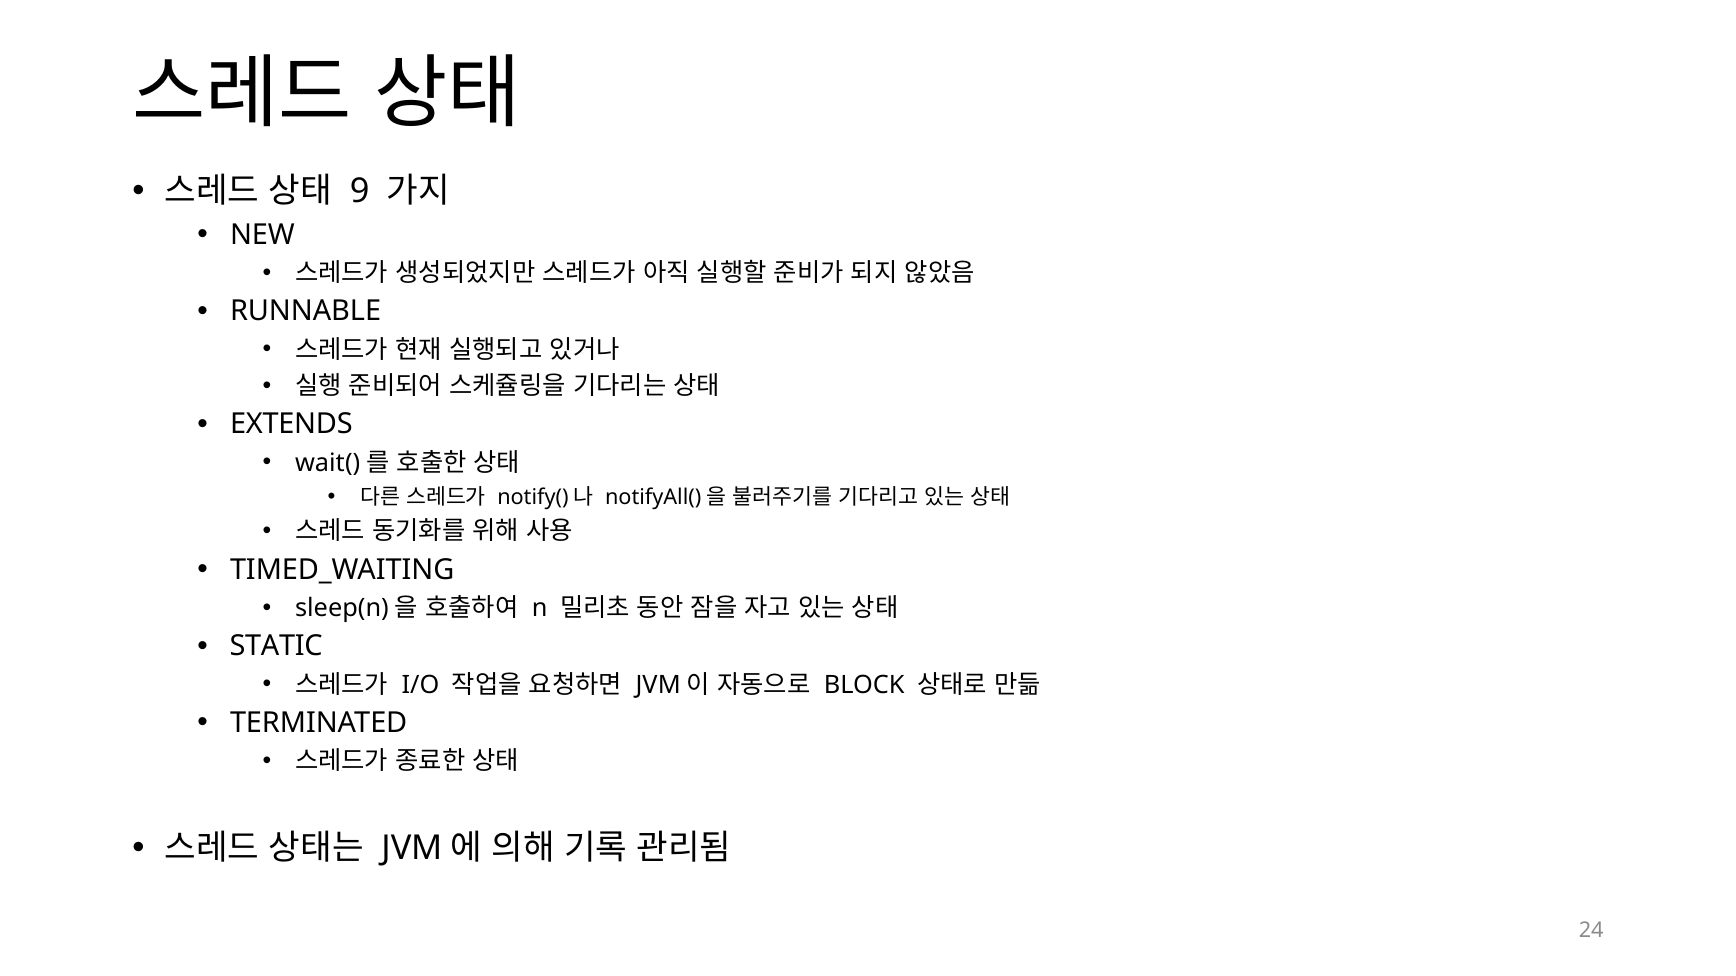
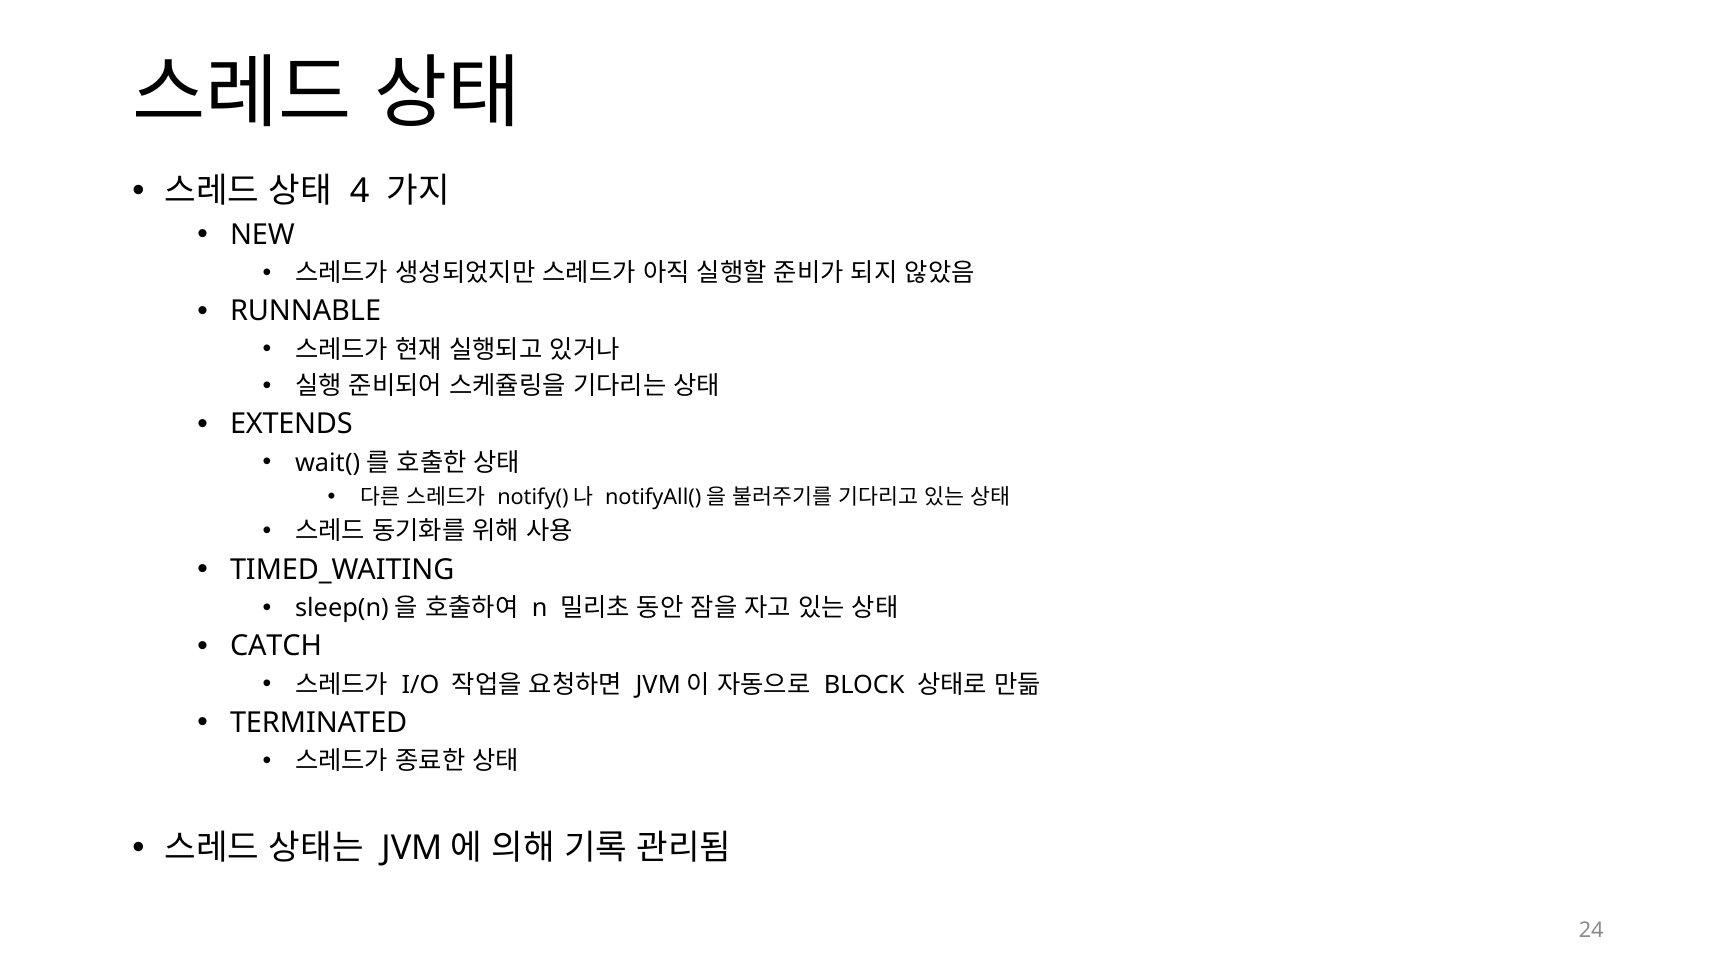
9: 9 -> 4 (360, 192)
STATIC: STATIC -> CATCH (276, 647)
